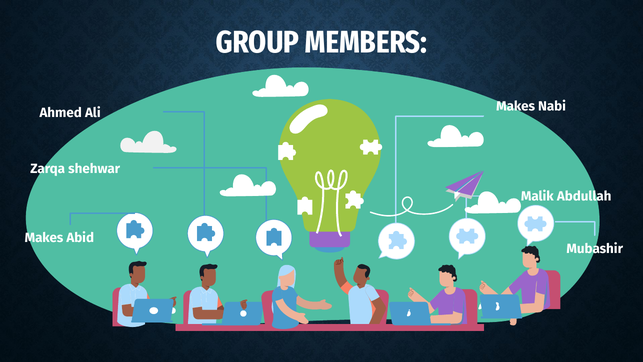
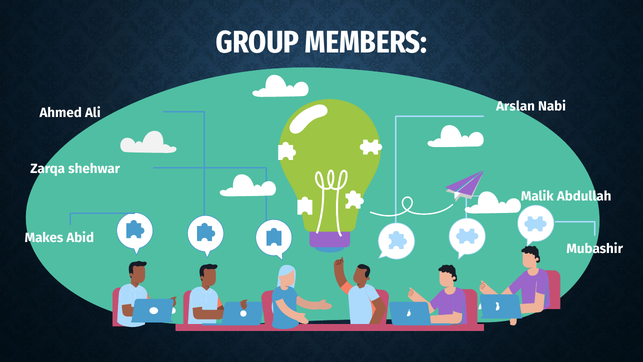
Makes: Makes -> Arslan (516, 106)
